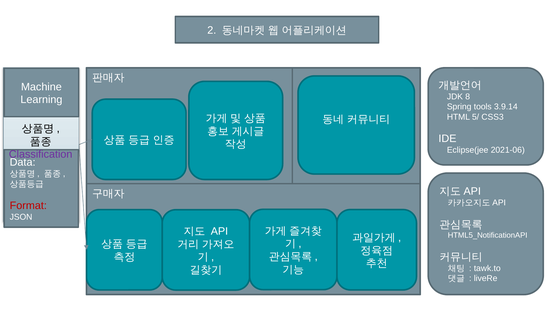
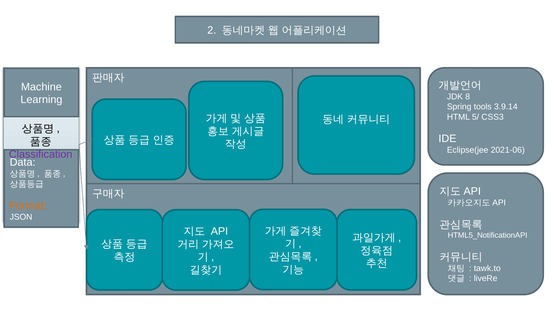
Format colour: red -> orange (28, 206)
